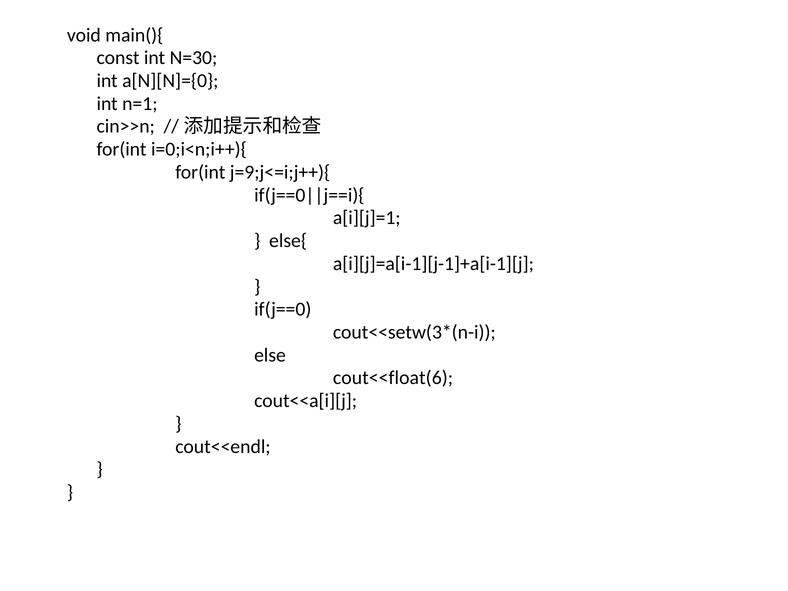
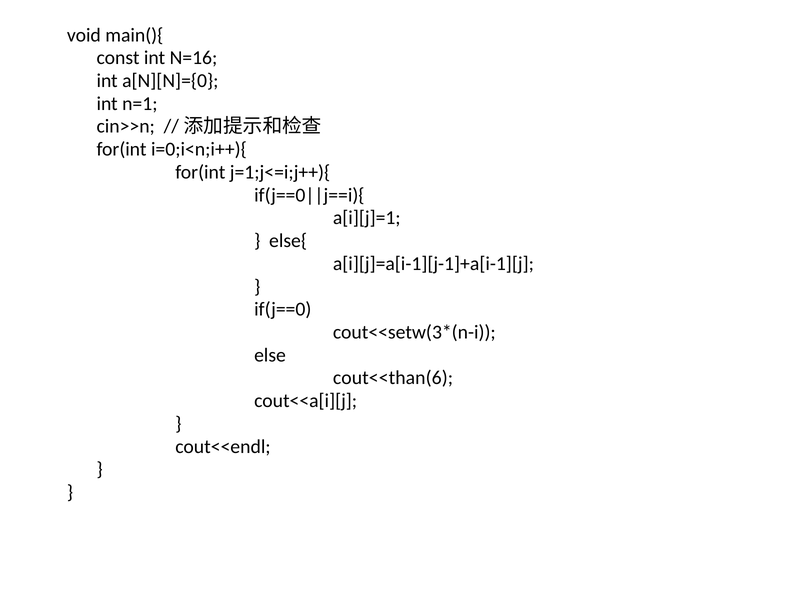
N=30: N=30 -> N=16 (193, 58)
j=9;j<=i;j++){: j=9;j<=i;j++){ -> j=1;j<=i;j++){ (280, 172)
cout<<float(6: cout<<float(6 -> cout<<than(6 (393, 378)
